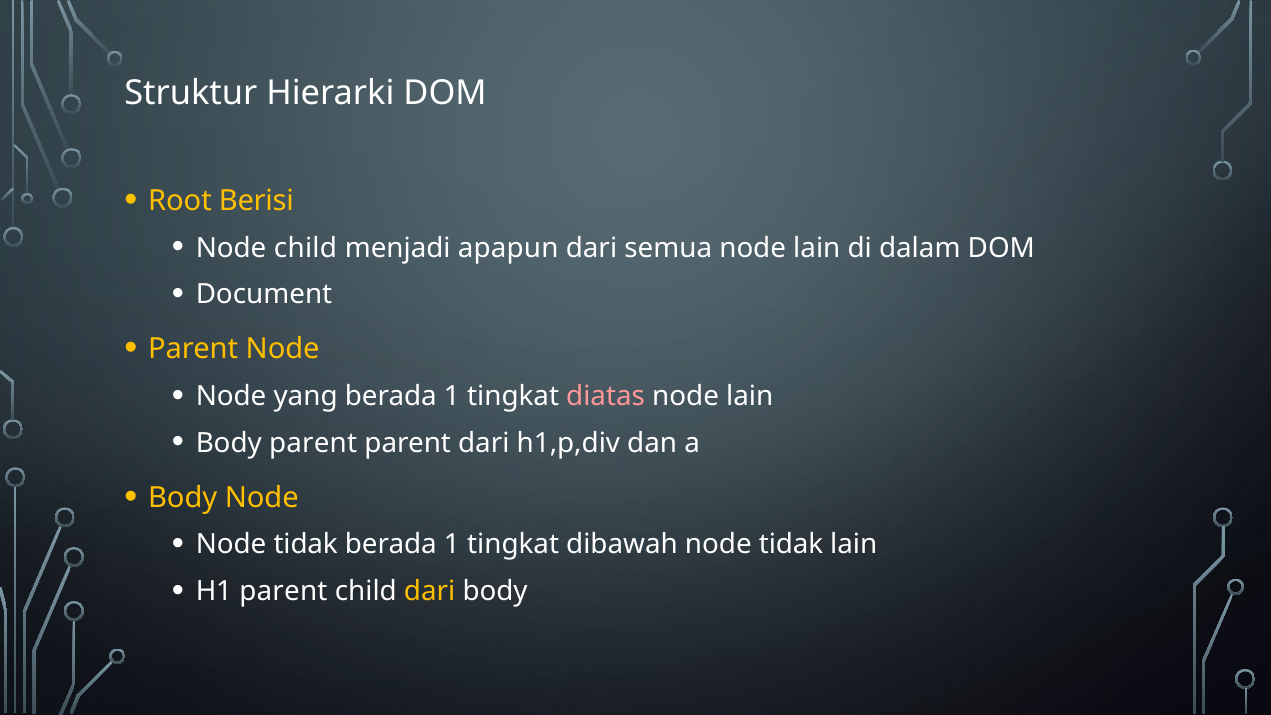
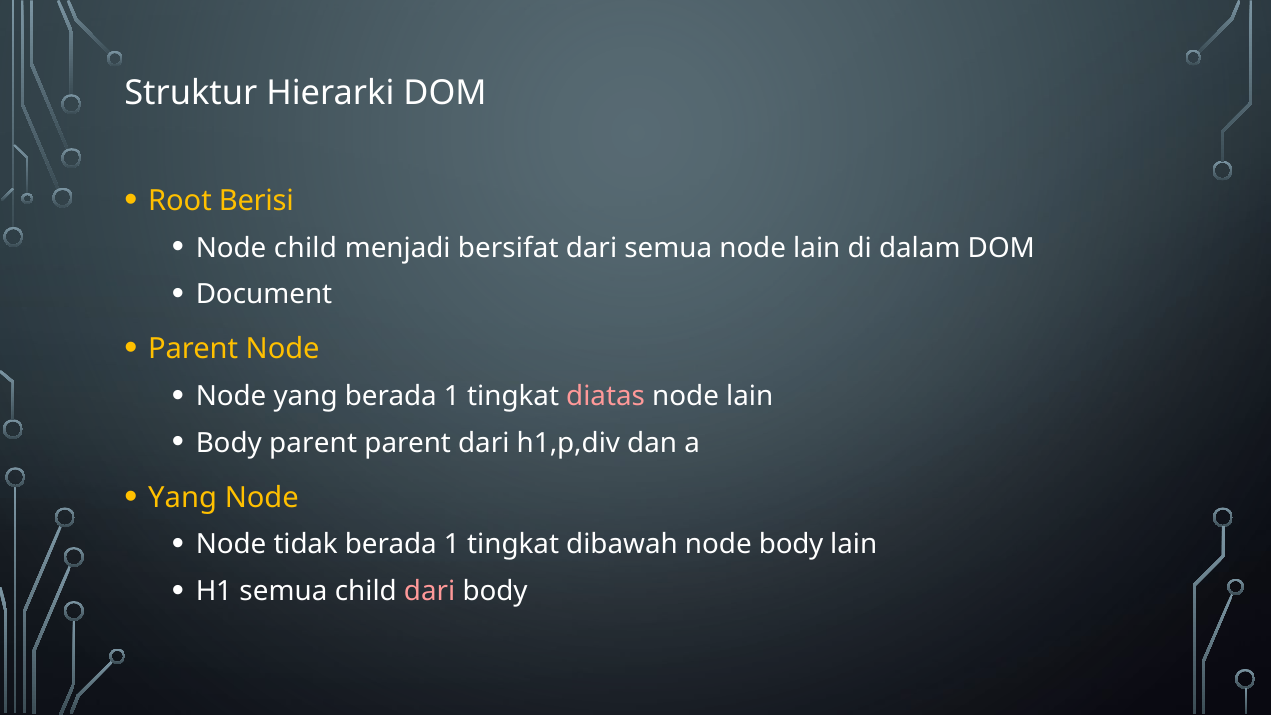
apapun: apapun -> bersifat (508, 248)
Body: Body -> Yang (183, 497)
dibawah node tidak: tidak -> body (791, 545)
H1 parent: parent -> semua (283, 591)
dari colour: yellow -> pink (430, 591)
